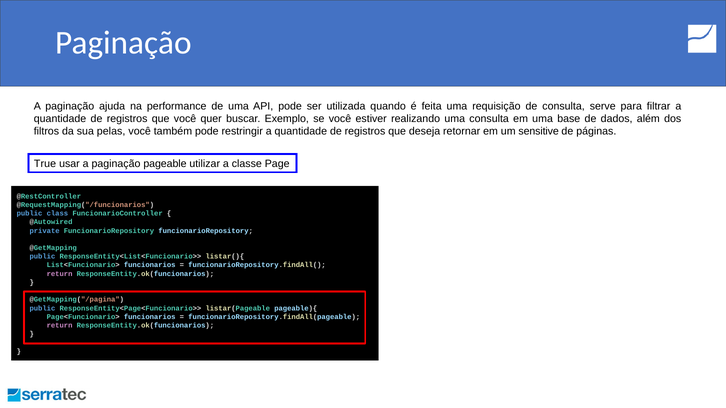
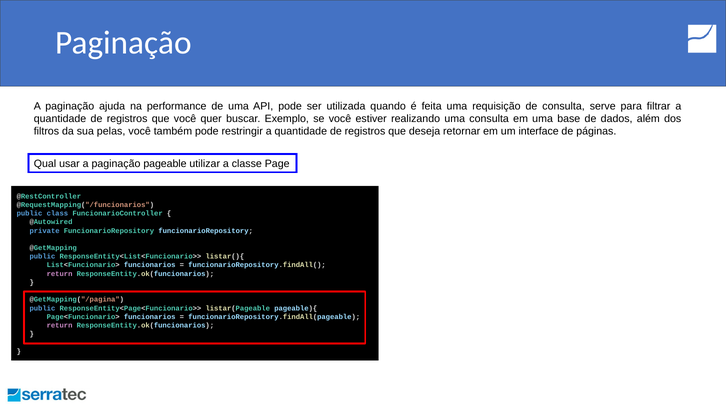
sensitive: sensitive -> interface (539, 132)
True: True -> Qual (45, 164)
